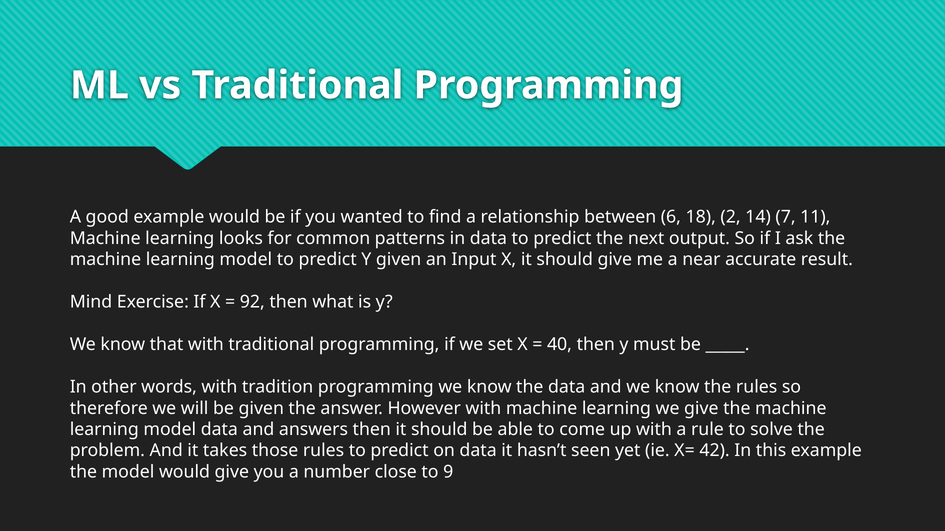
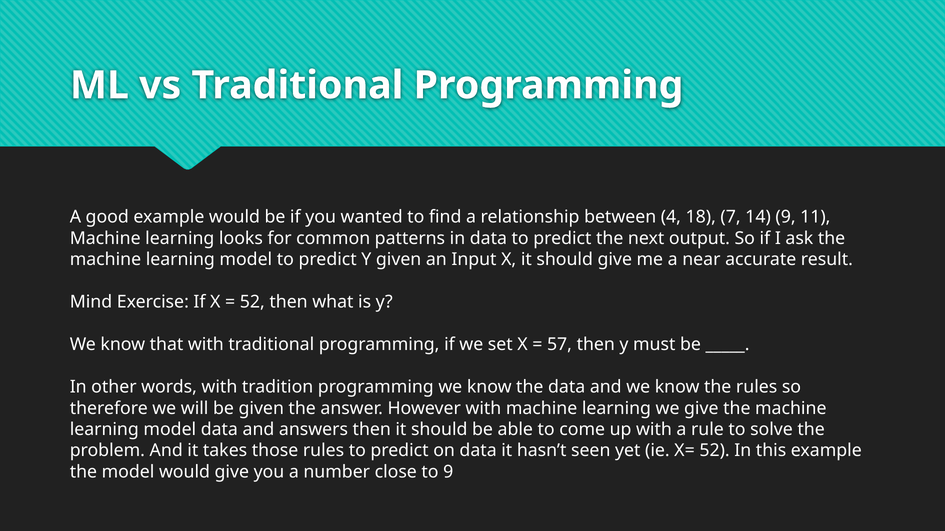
6: 6 -> 4 (671, 217)
2: 2 -> 7 (731, 217)
14 7: 7 -> 9 (786, 217)
92: 92 -> 52 (252, 302)
40: 40 -> 57 (559, 345)
X= 42: 42 -> 52 (715, 451)
